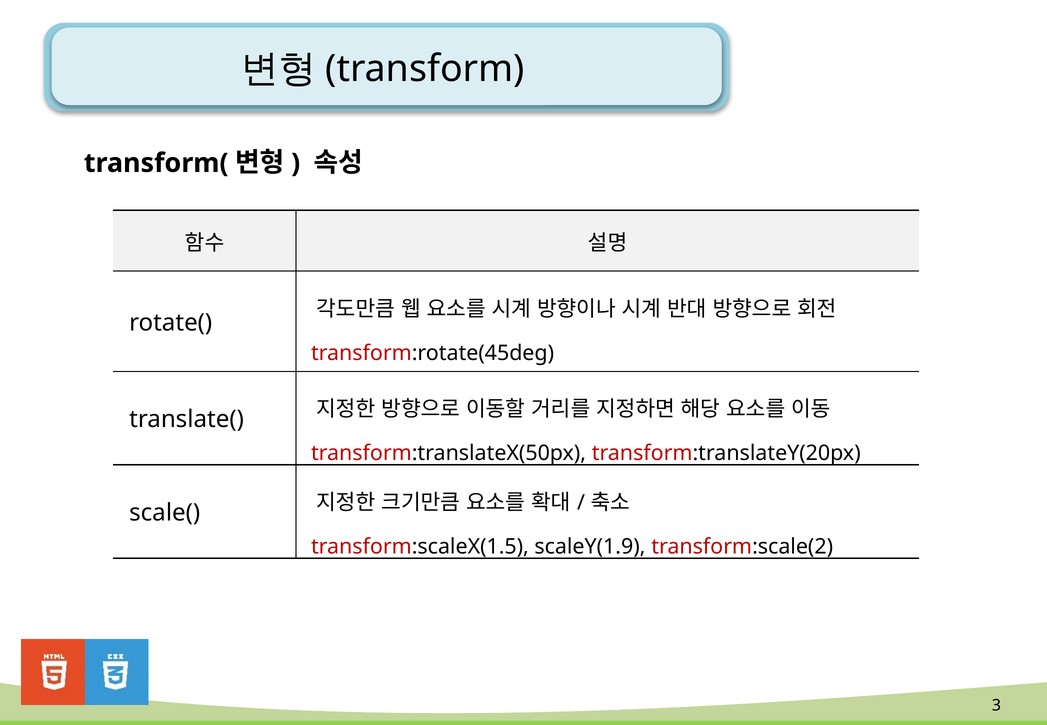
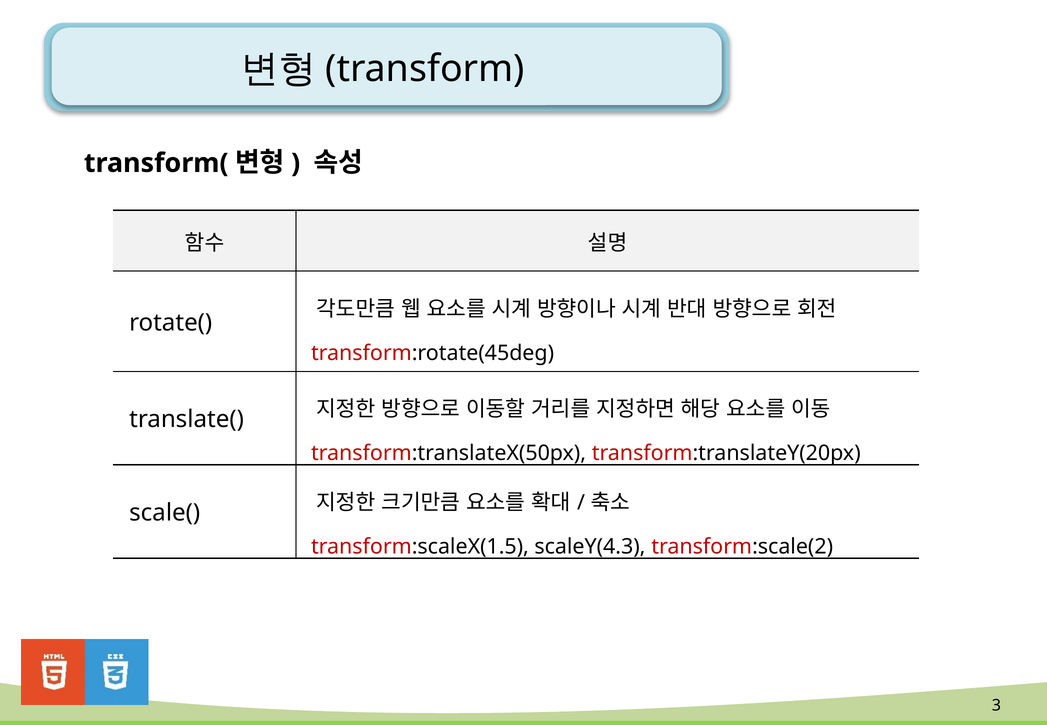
scaleY(1.9: scaleY(1.9 -> scaleY(4.3 (590, 546)
